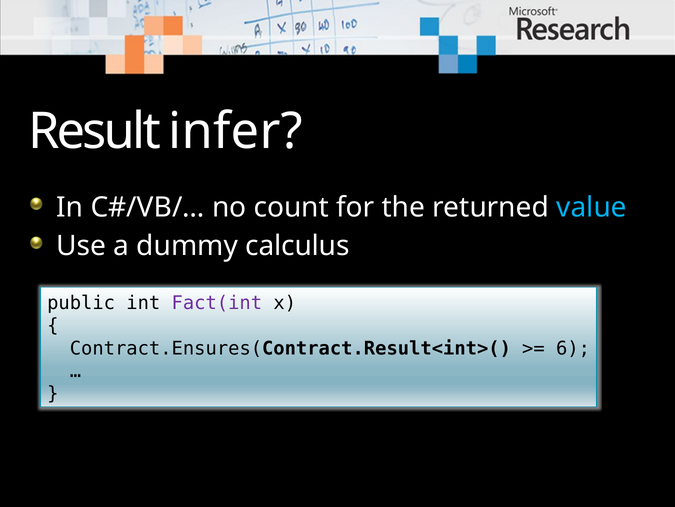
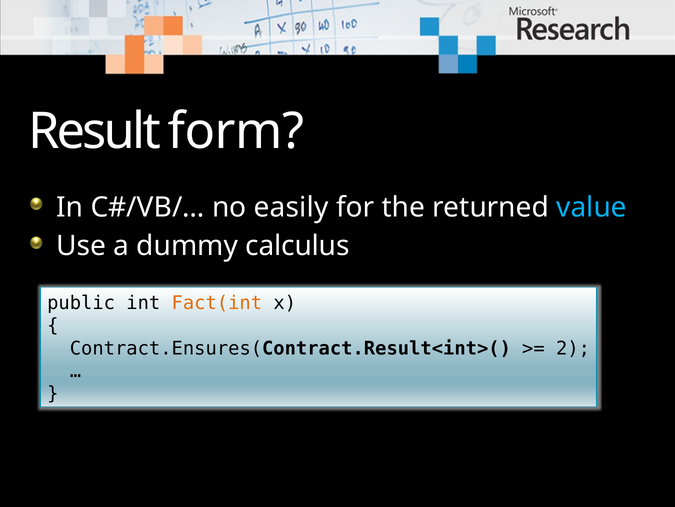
infer: infer -> form (236, 131)
count: count -> easily (291, 207)
Fact(int colour: purple -> orange (217, 303)
6: 6 -> 2 (573, 348)
